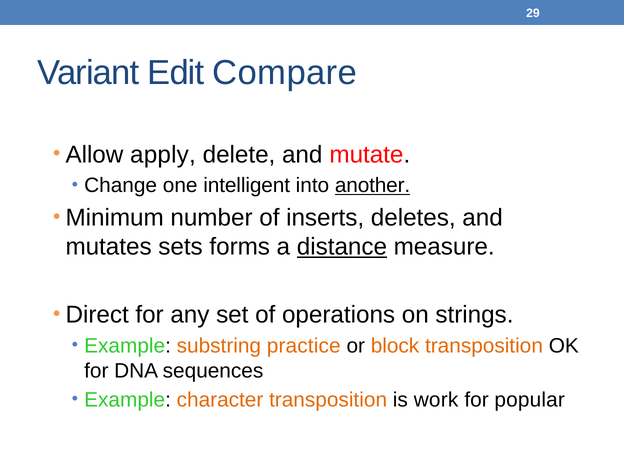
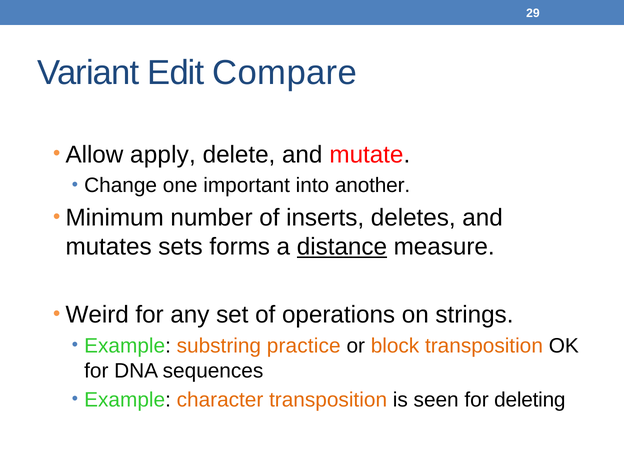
intelligent: intelligent -> important (247, 186)
another underline: present -> none (373, 186)
Direct: Direct -> Weird (97, 315)
work: work -> seen (436, 400)
popular: popular -> deleting (530, 400)
